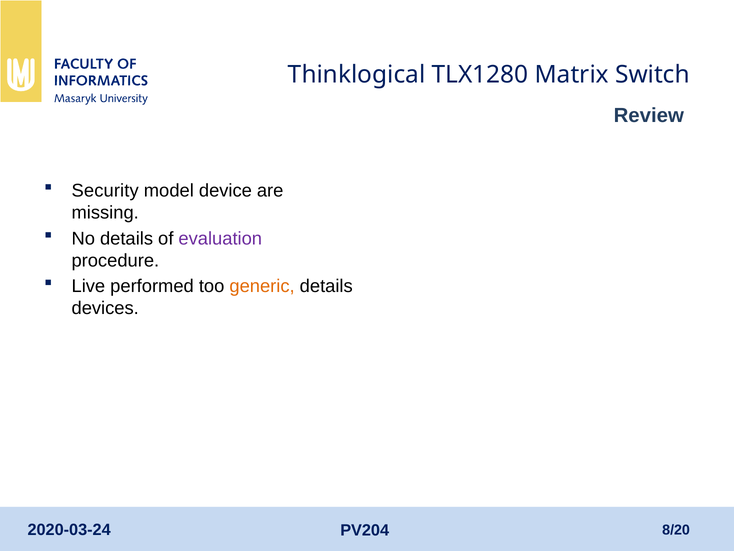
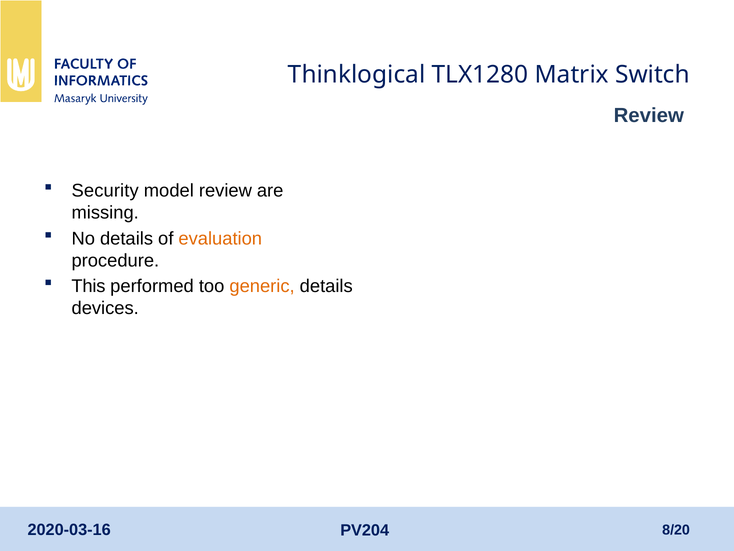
model device: device -> review (225, 191)
evaluation colour: purple -> orange (220, 238)
Live: Live -> This (88, 286)
2020-03-24: 2020-03-24 -> 2020-03-16 (69, 530)
